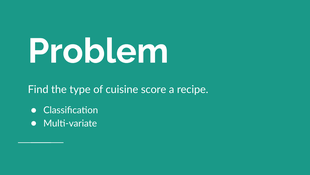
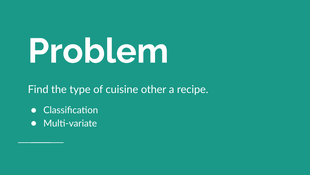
score: score -> other (154, 89)
